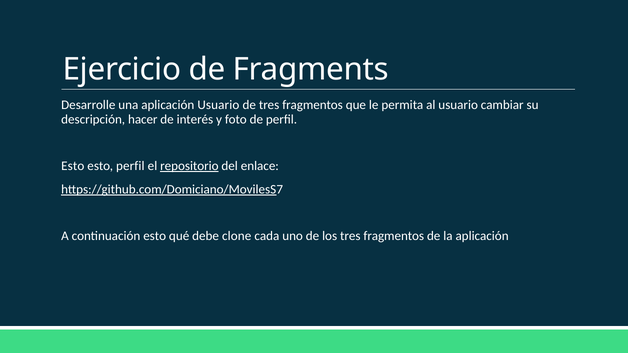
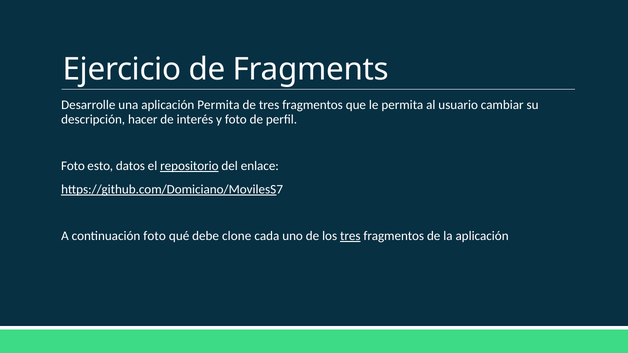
aplicación Usuario: Usuario -> Permita (218, 105)
Esto: Esto -> Foto (73, 166)
esto perfil: perfil -> datos (130, 166)
continuación esto: esto -> foto (155, 236)
tres underline: none -> present (350, 236)
